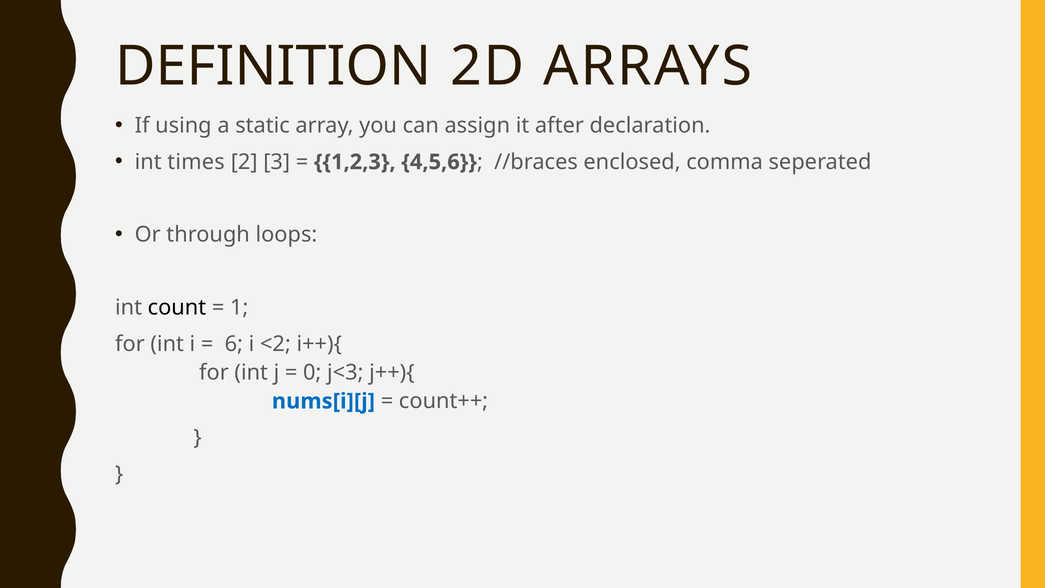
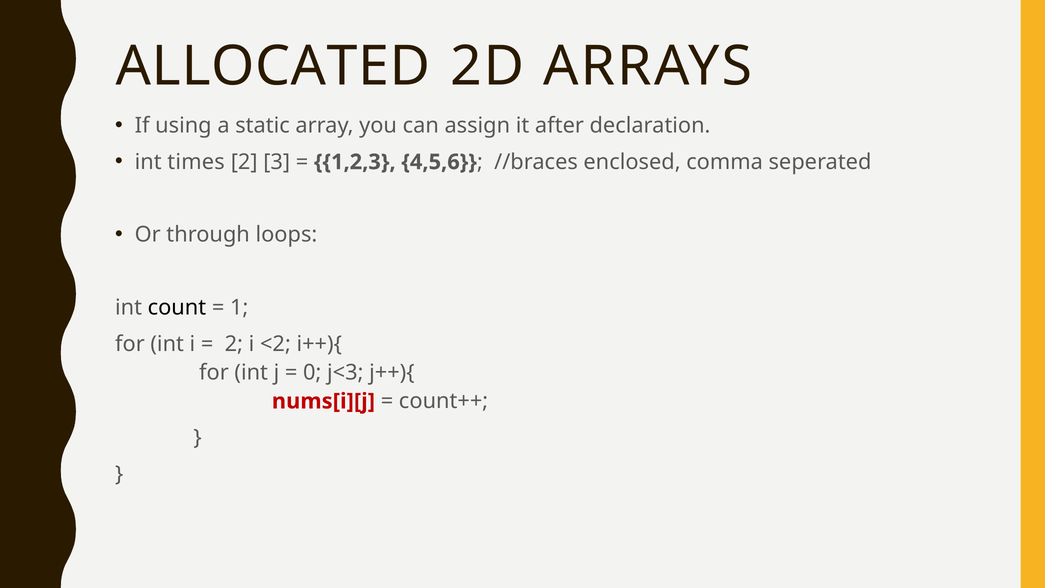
DEFINITION: DEFINITION -> ALLOCATED (273, 66)
6: 6 -> 2 (234, 344)
nums[i][j colour: blue -> red (323, 401)
